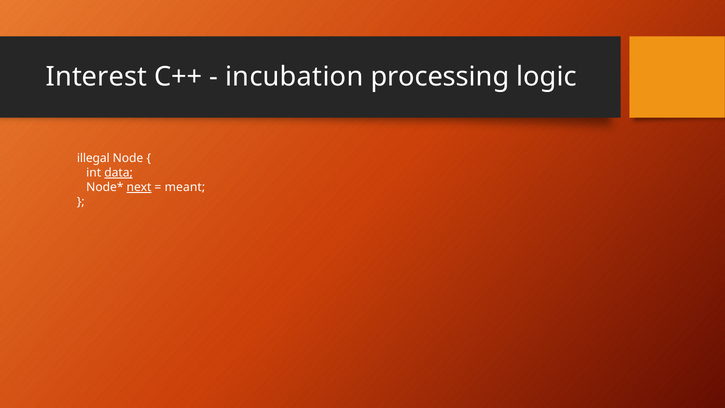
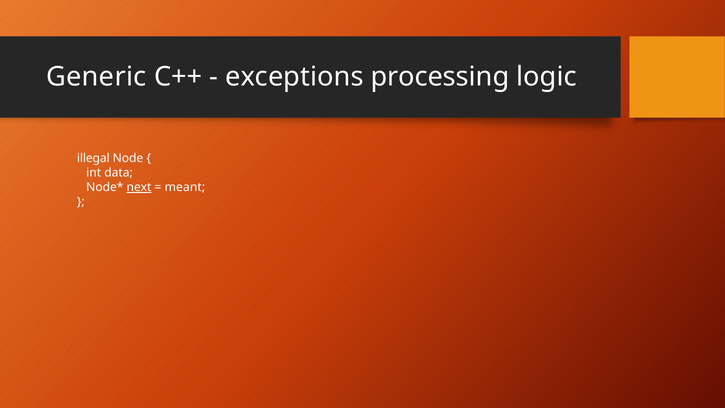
Interest: Interest -> Generic (96, 77)
incubation: incubation -> exceptions (294, 77)
data underline: present -> none (119, 173)
